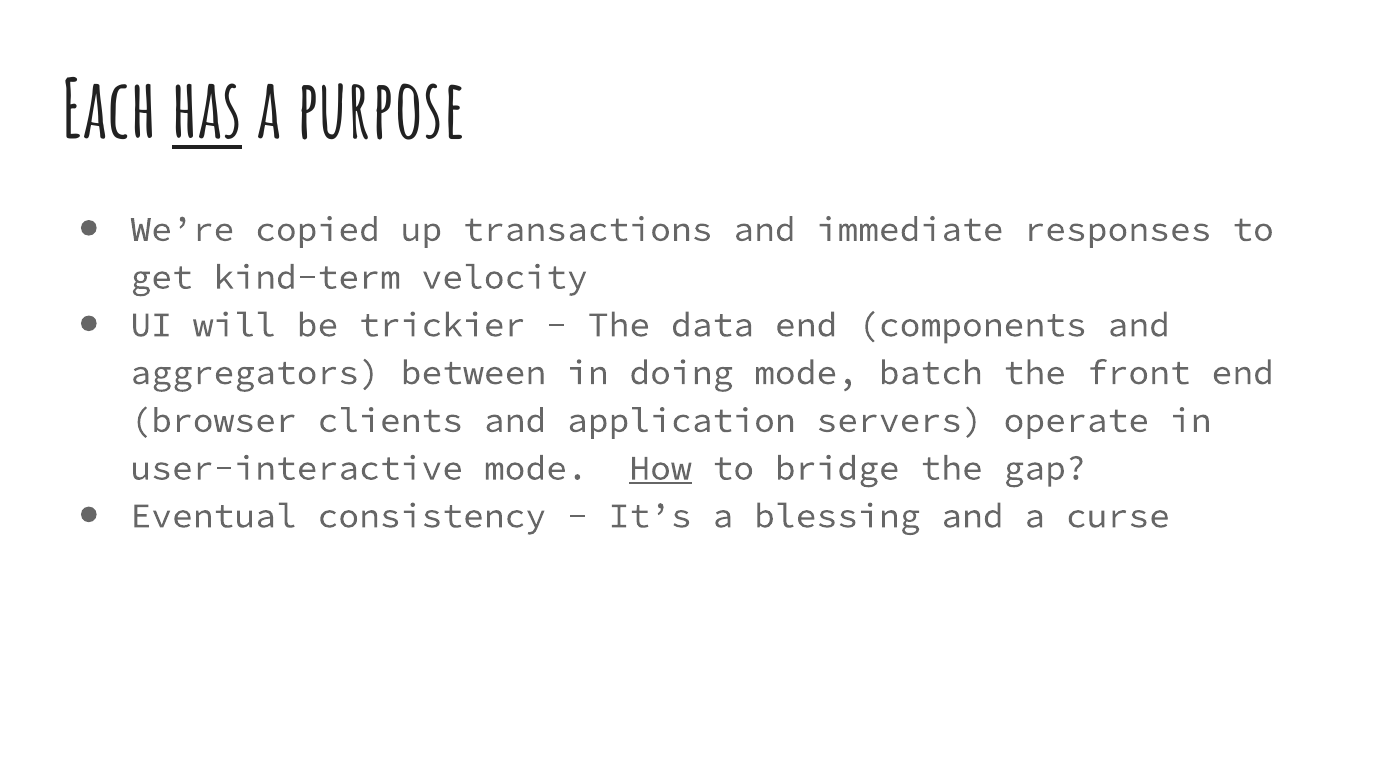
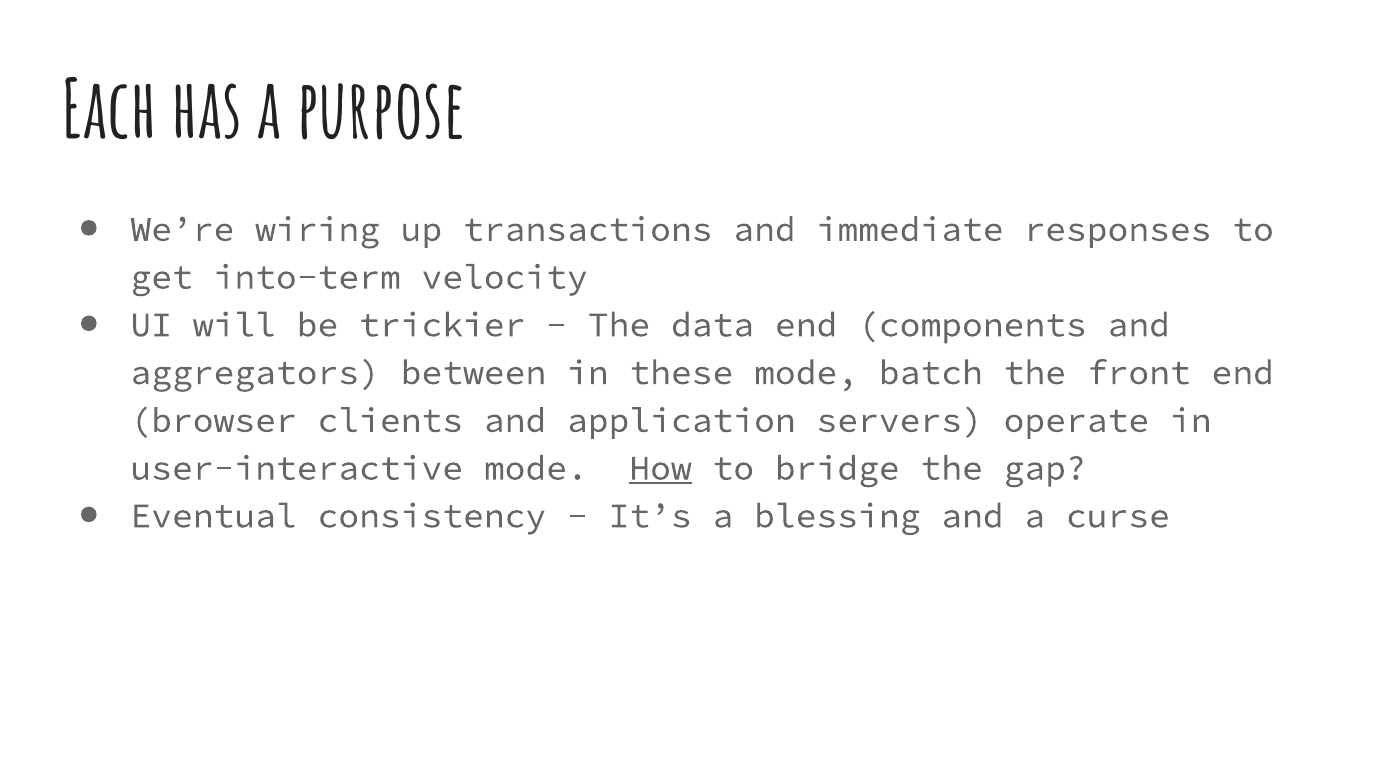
has underline: present -> none (207, 112)
copied: copied -> wiring (318, 230)
kind-term: kind-term -> into-term (307, 277)
doing: doing -> these (681, 373)
